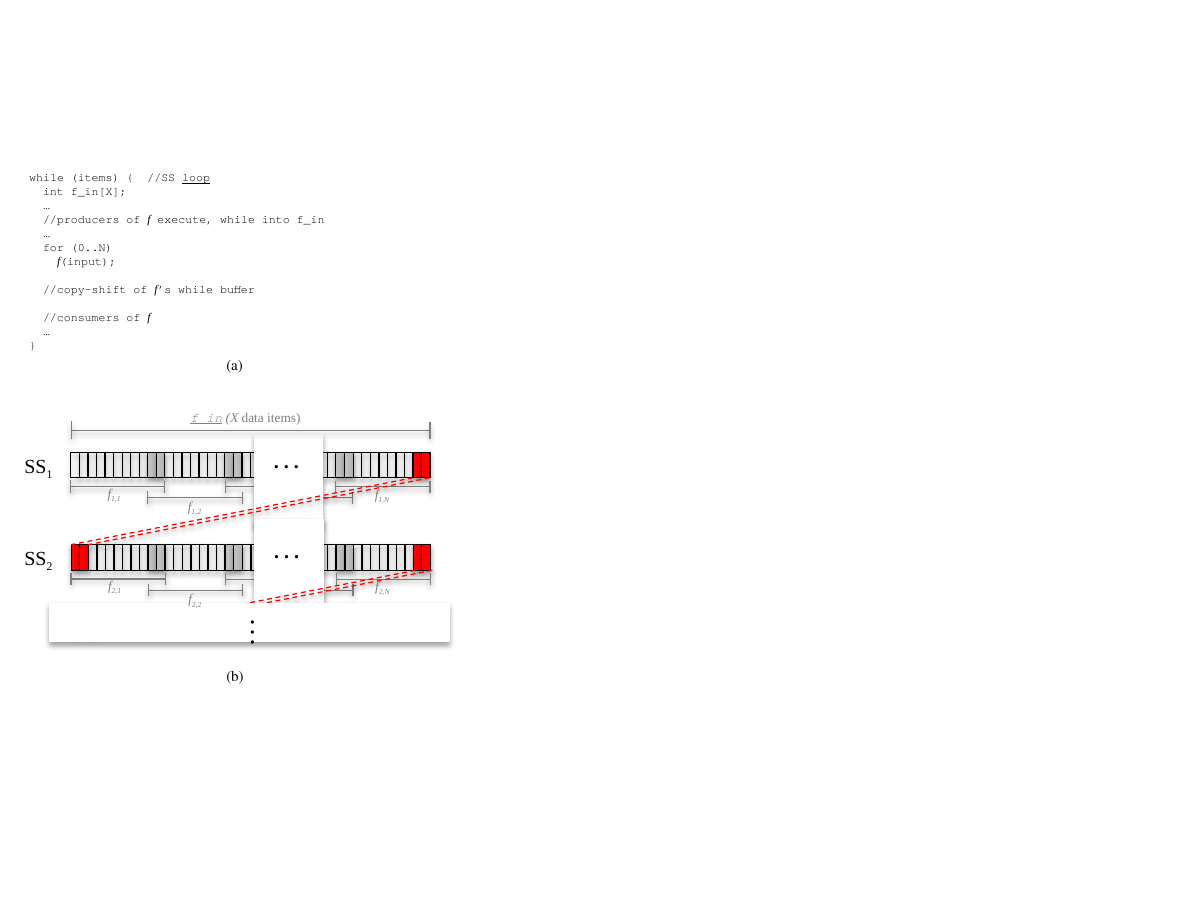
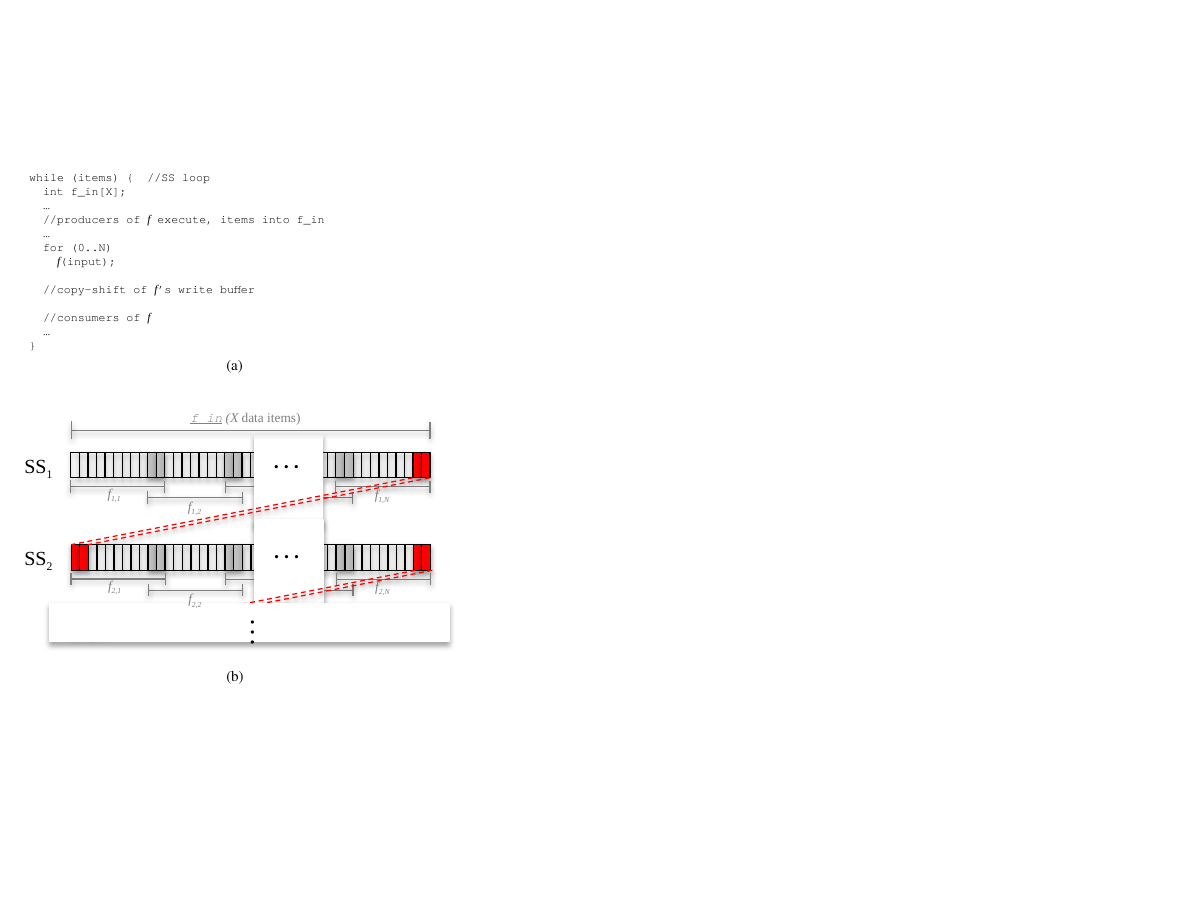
loop underline: present -> none (196, 178)
execute while: while -> items (238, 220)
f’s while: while -> write (196, 290)
